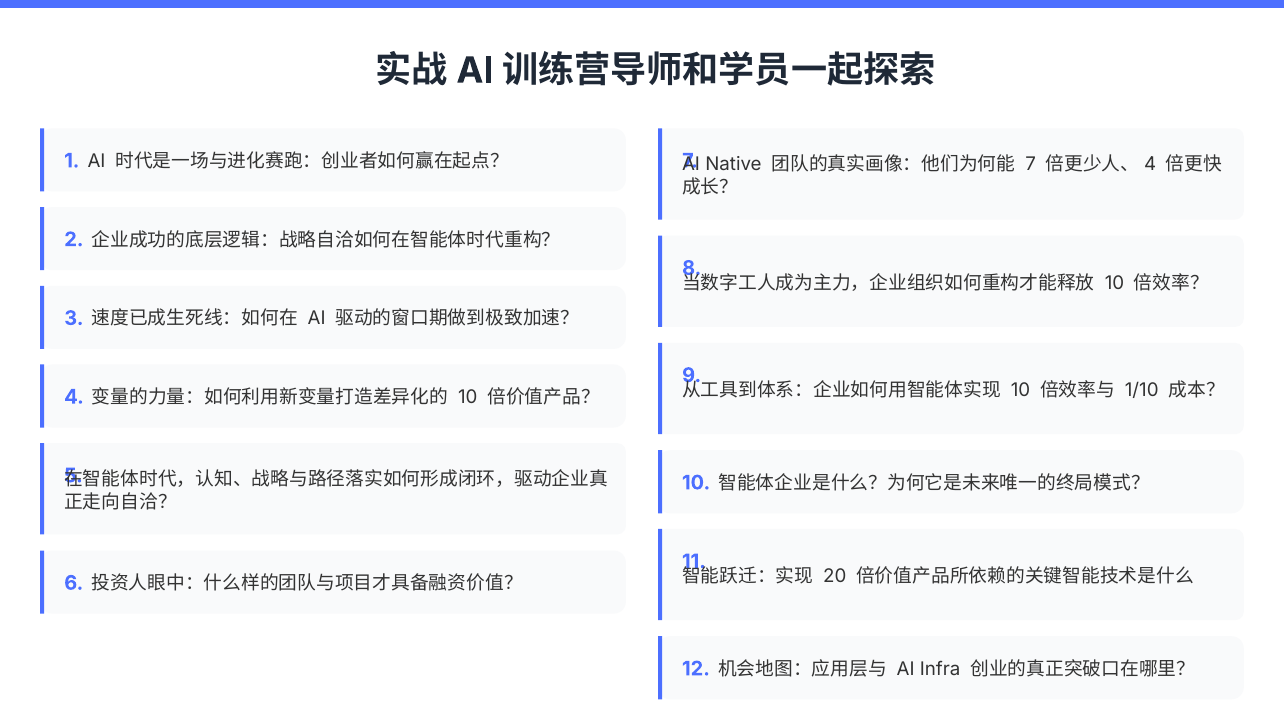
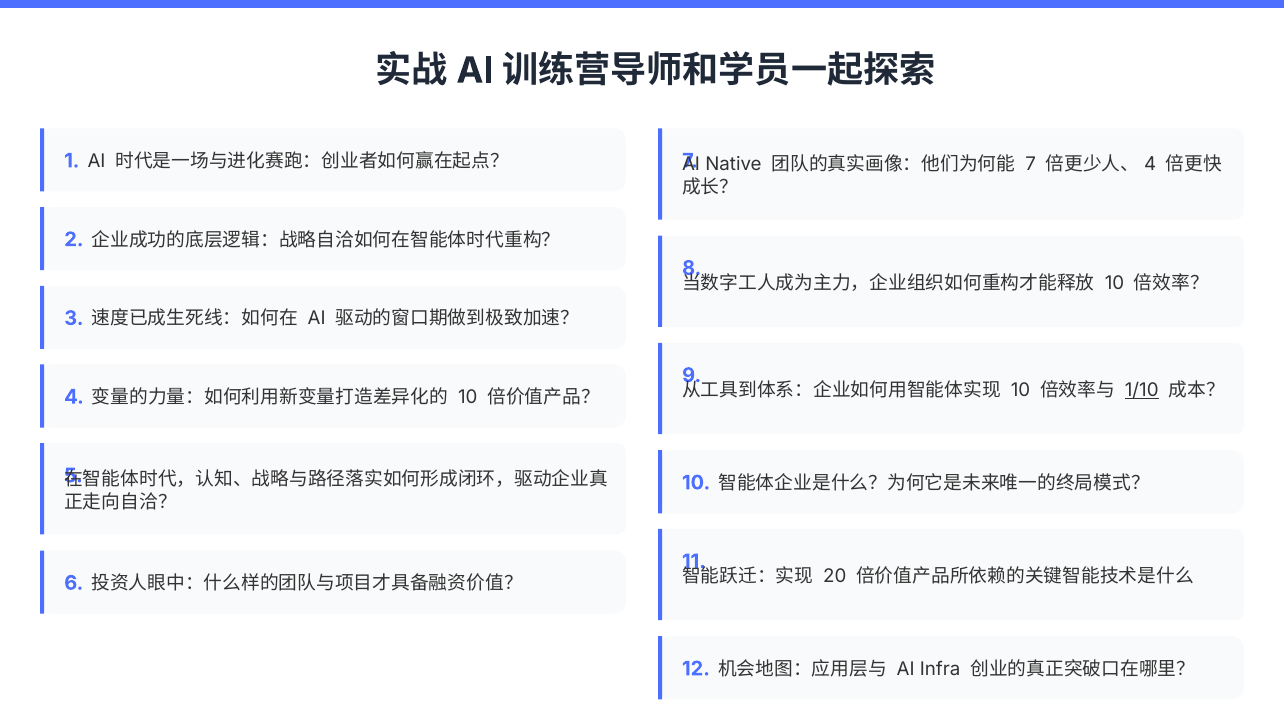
1/10 underline: none -> present (1142, 391)
